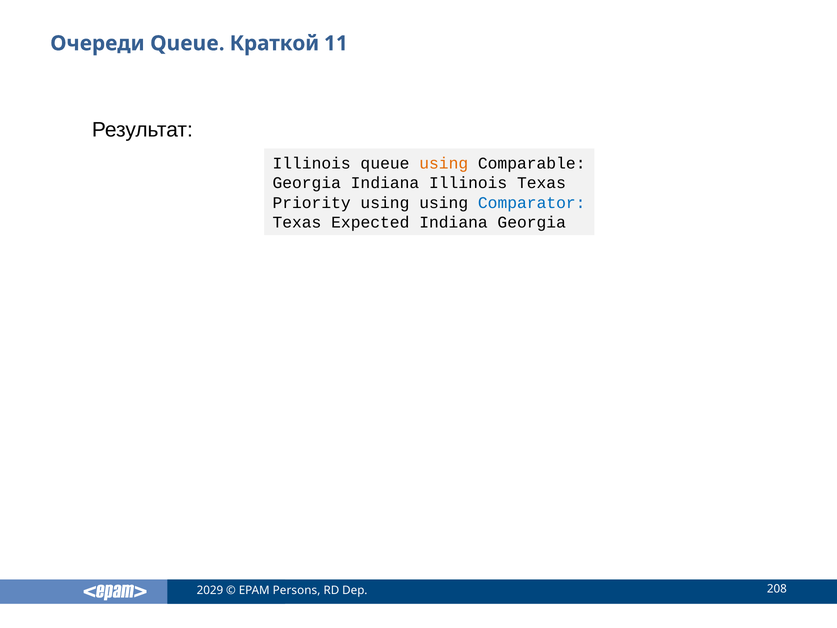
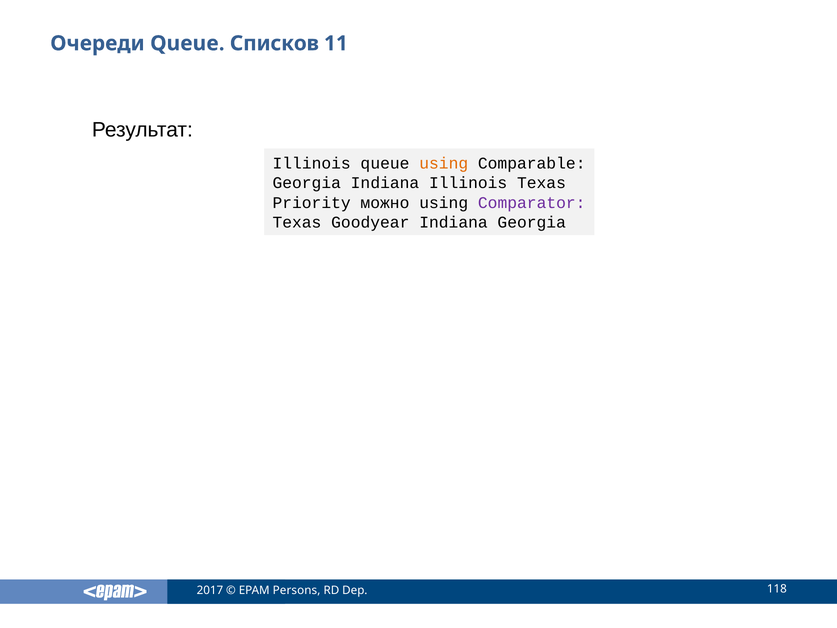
Краткой: Краткой -> Списков (274, 43)
Priority using: using -> можно (385, 203)
Comparator colour: blue -> purple (532, 203)
Expected: Expected -> Goodyear (370, 222)
2029: 2029 -> 2017 (210, 590)
208: 208 -> 118 (777, 589)
